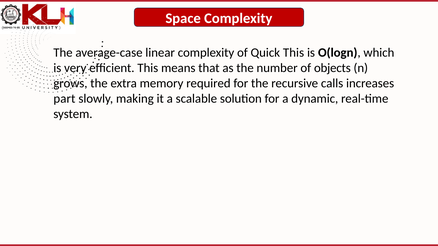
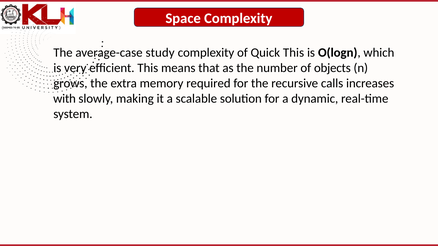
linear: linear -> study (160, 53)
part: part -> with (65, 99)
